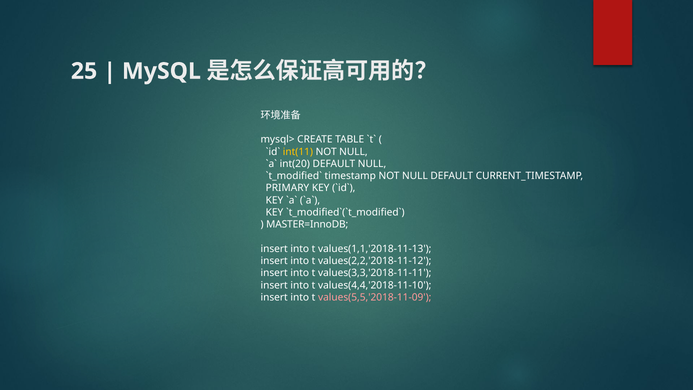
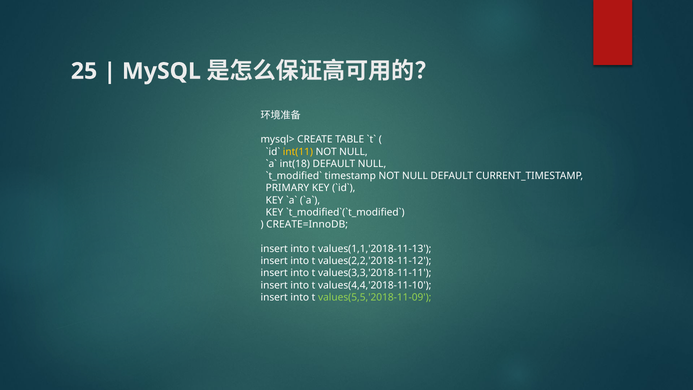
int(20: int(20 -> int(18 (295, 164)
MASTER=InnoDB: MASTER=InnoDB -> CREATE=InnoDB (307, 224)
values(5,5,'2018-11-09 colour: pink -> light green (375, 297)
